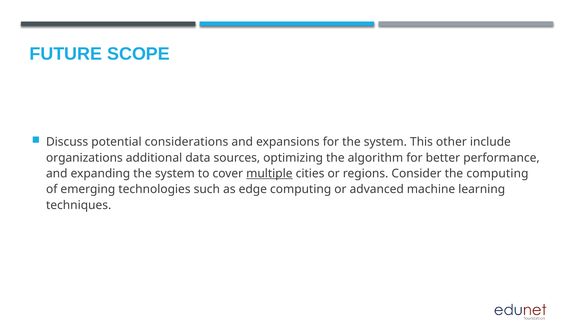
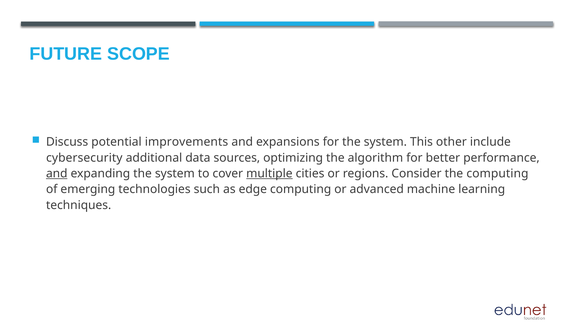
considerations: considerations -> improvements (187, 142)
organizations: organizations -> cybersecurity (84, 158)
and underline: none -> present (57, 173)
